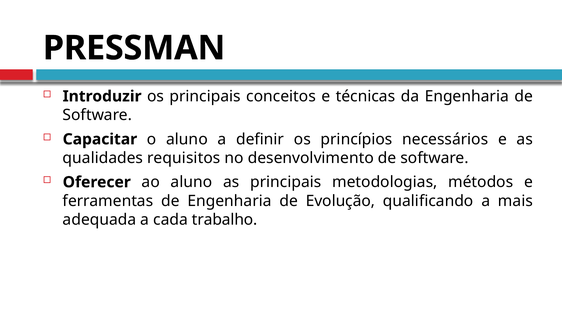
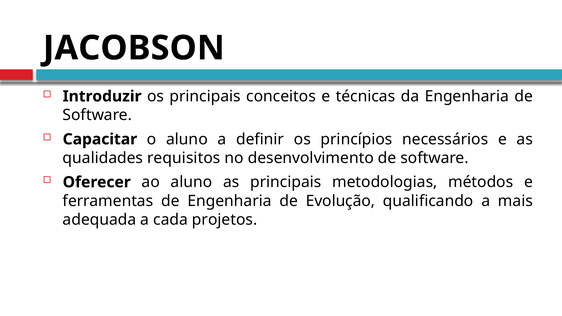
PRESSMAN: PRESSMAN -> JACOBSON (134, 48)
trabalho: trabalho -> projetos (225, 220)
